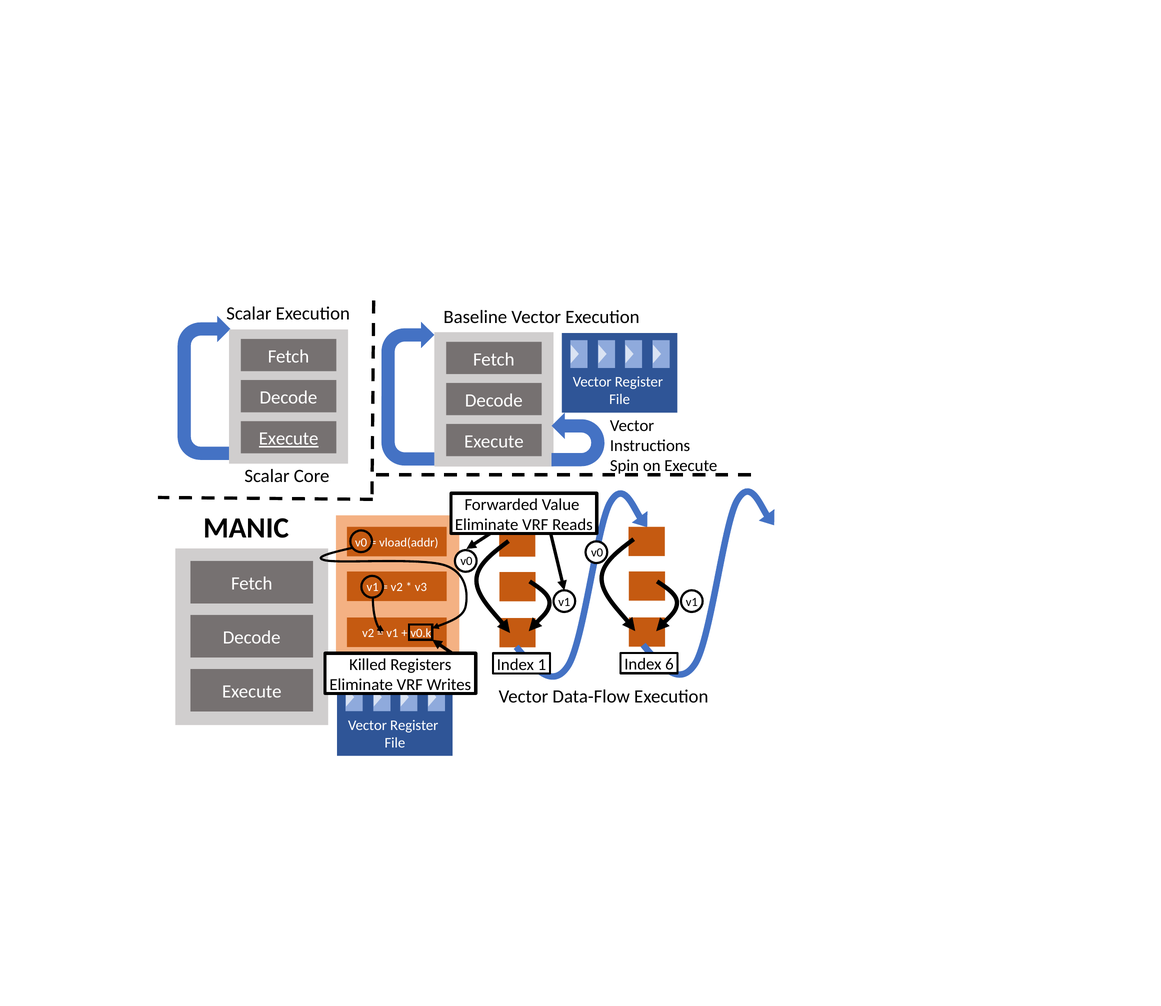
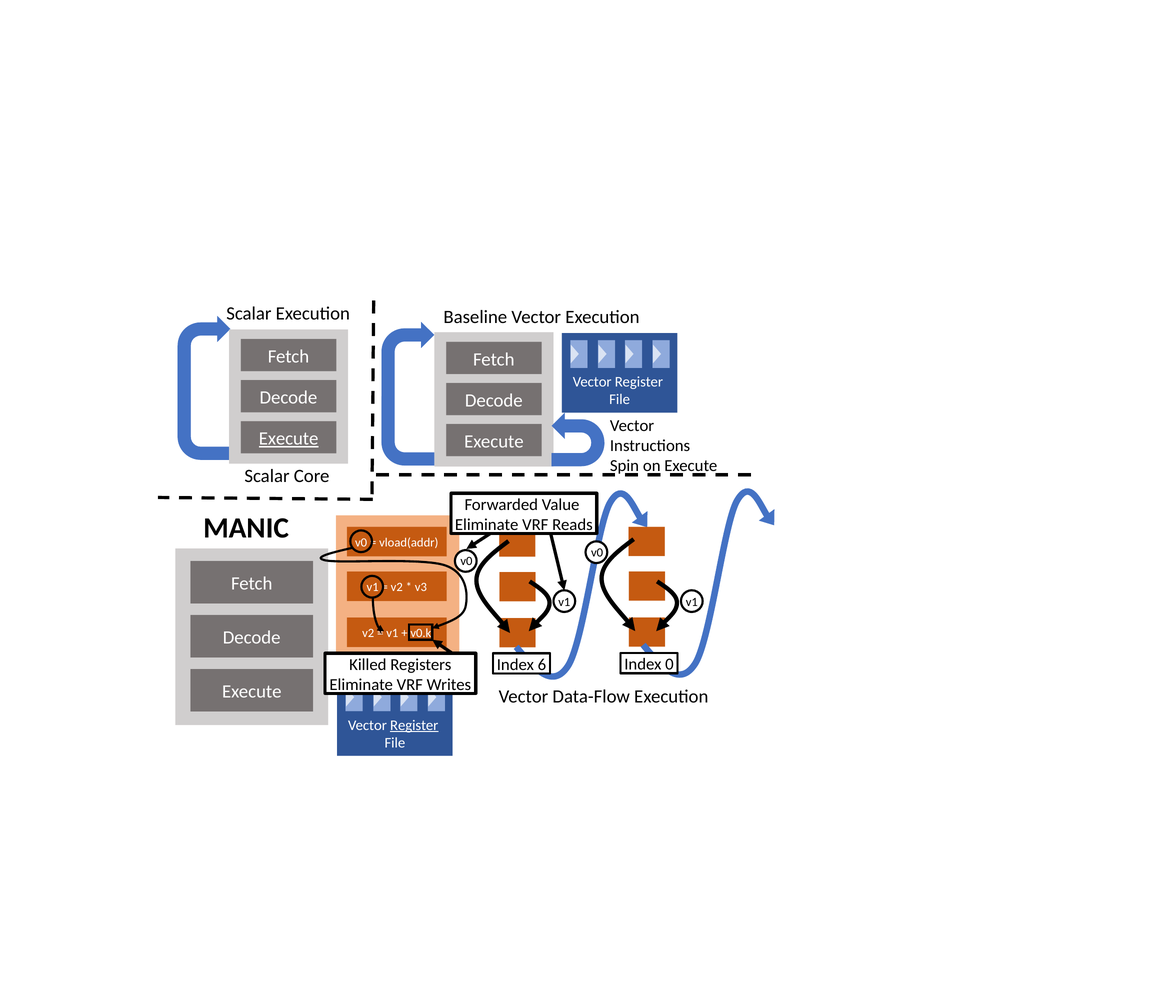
6: 6 -> 0 (669, 664)
1: 1 -> 6 (542, 665)
Register underline: none -> present (414, 725)
